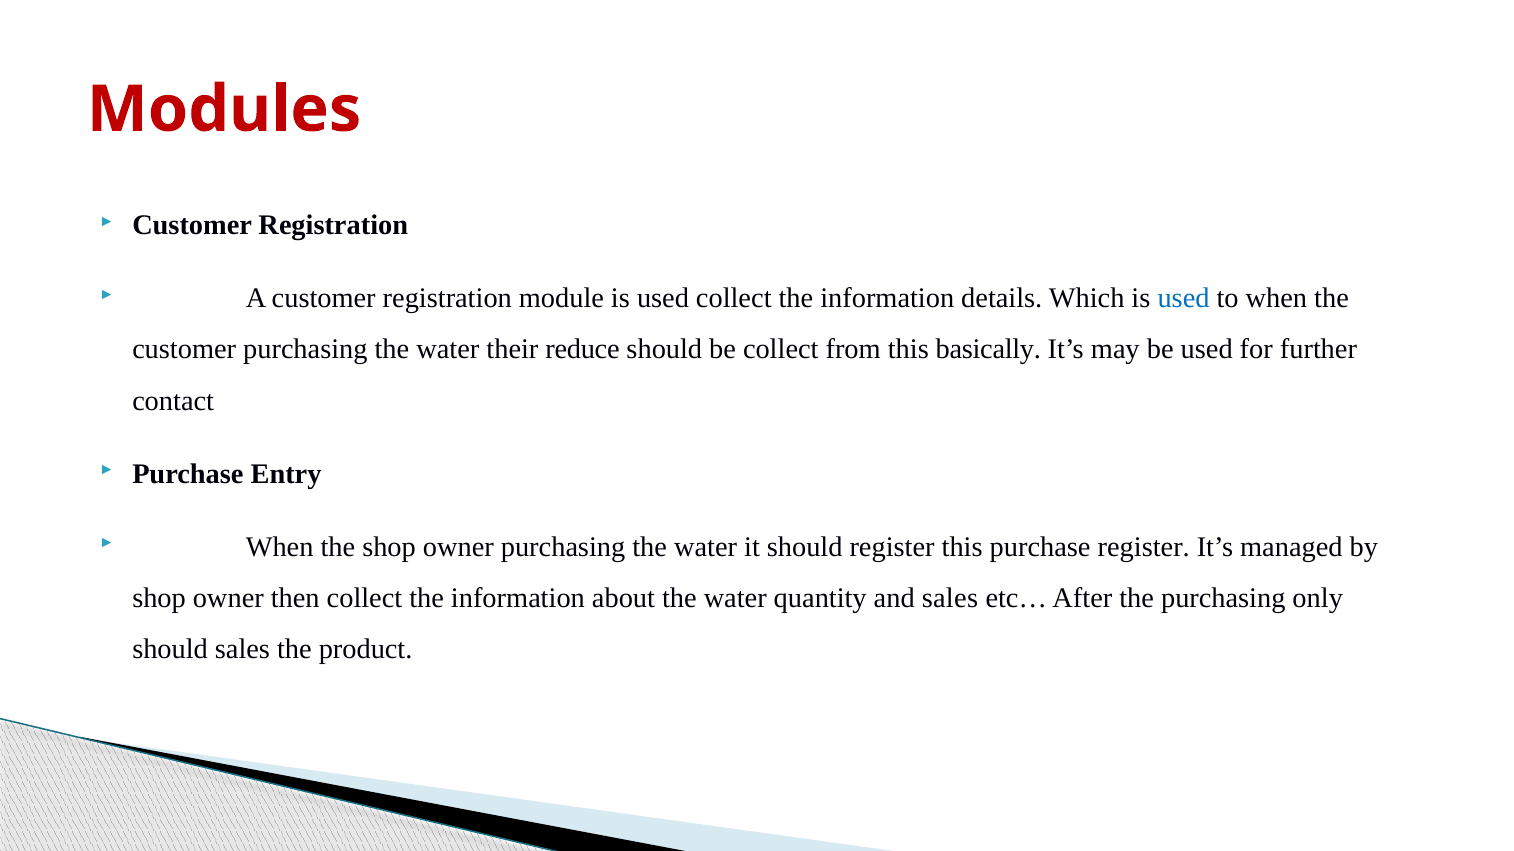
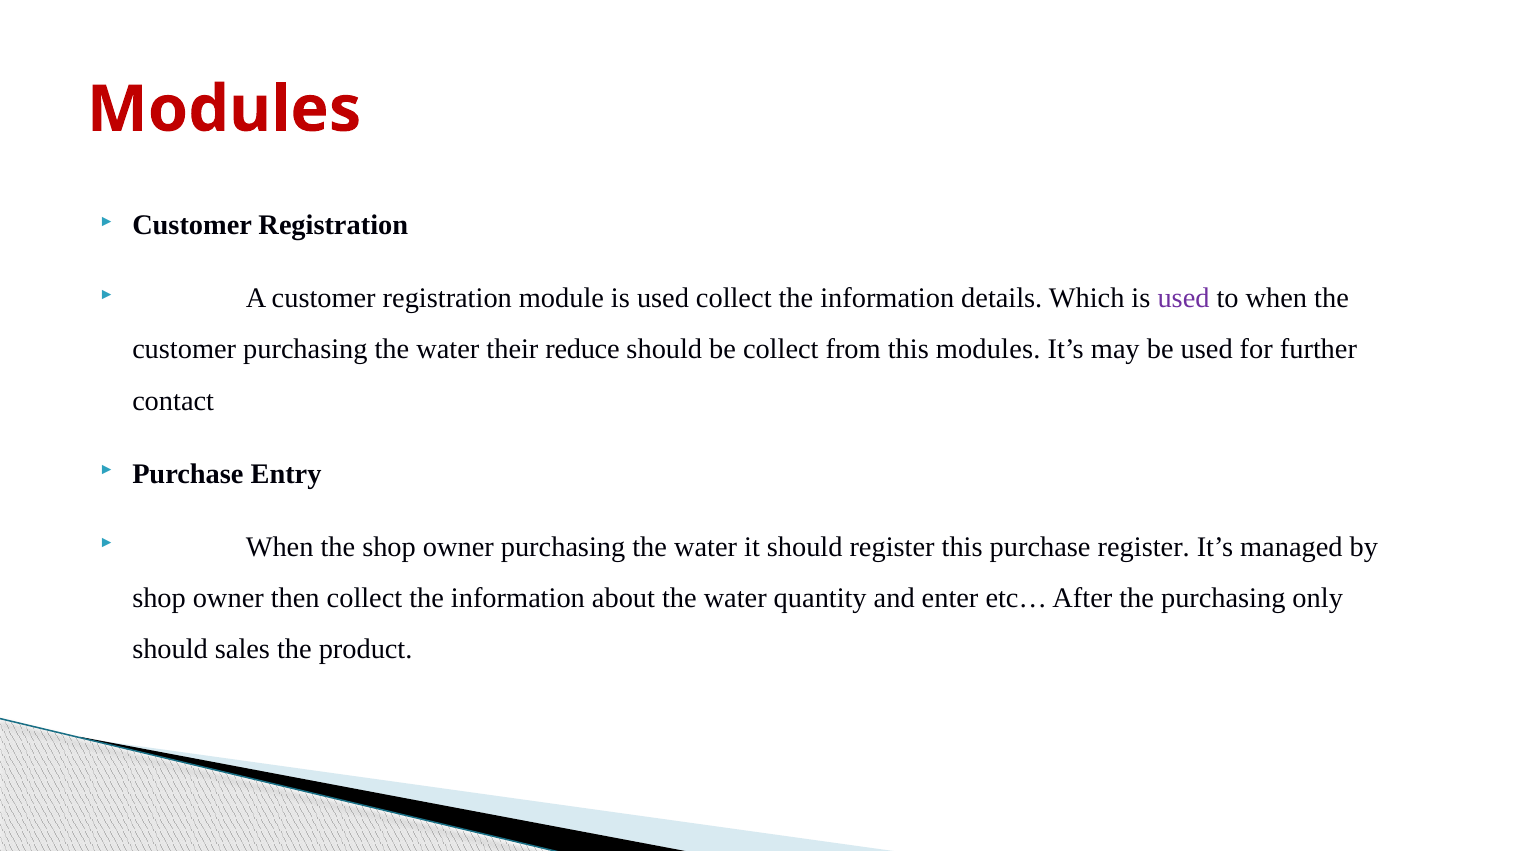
used colour: blue -> purple (1184, 299)
this basically: basically -> modules (988, 350)
and sales: sales -> enter (950, 598)
